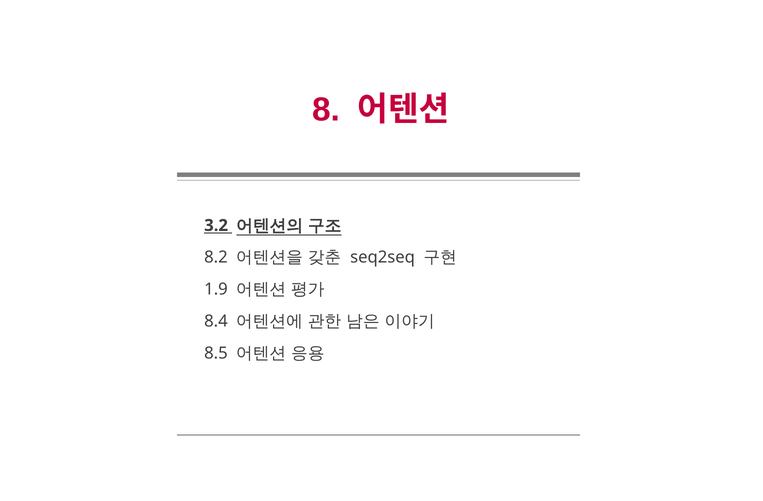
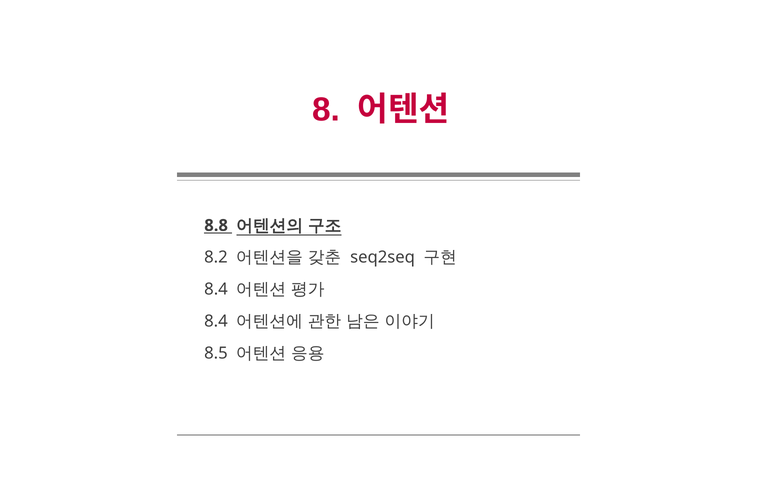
3.2: 3.2 -> 8.8 (216, 226)
1.9: 1.9 -> 8.4 (216, 289)
